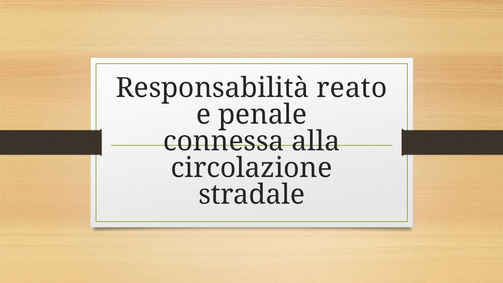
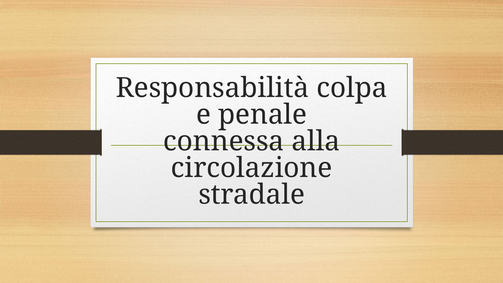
reato: reato -> colpa (352, 88)
